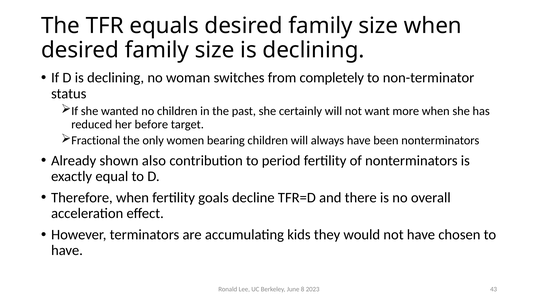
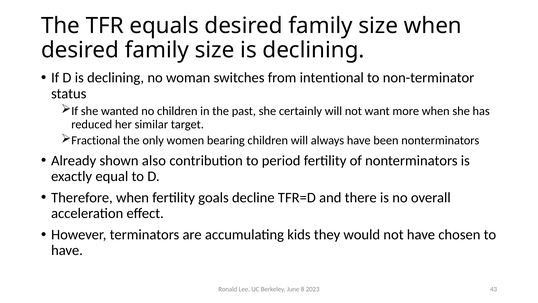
completely: completely -> intentional (332, 78)
before: before -> similar (151, 124)
